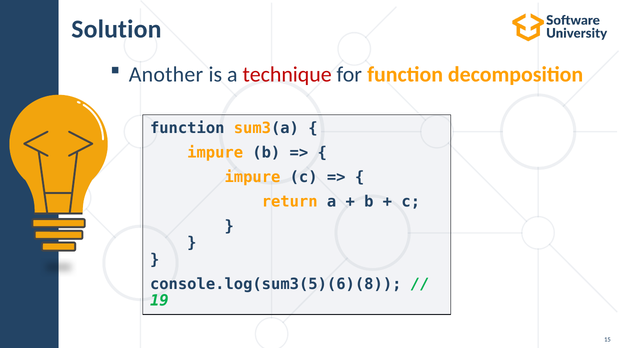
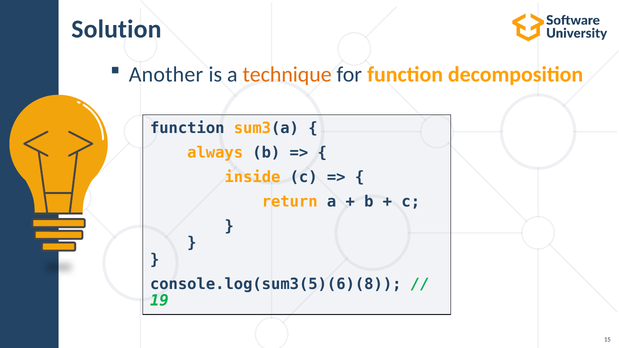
technique colour: red -> orange (287, 75)
impure: impure -> always (215, 153)
impure: impure -> inside (252, 177)
